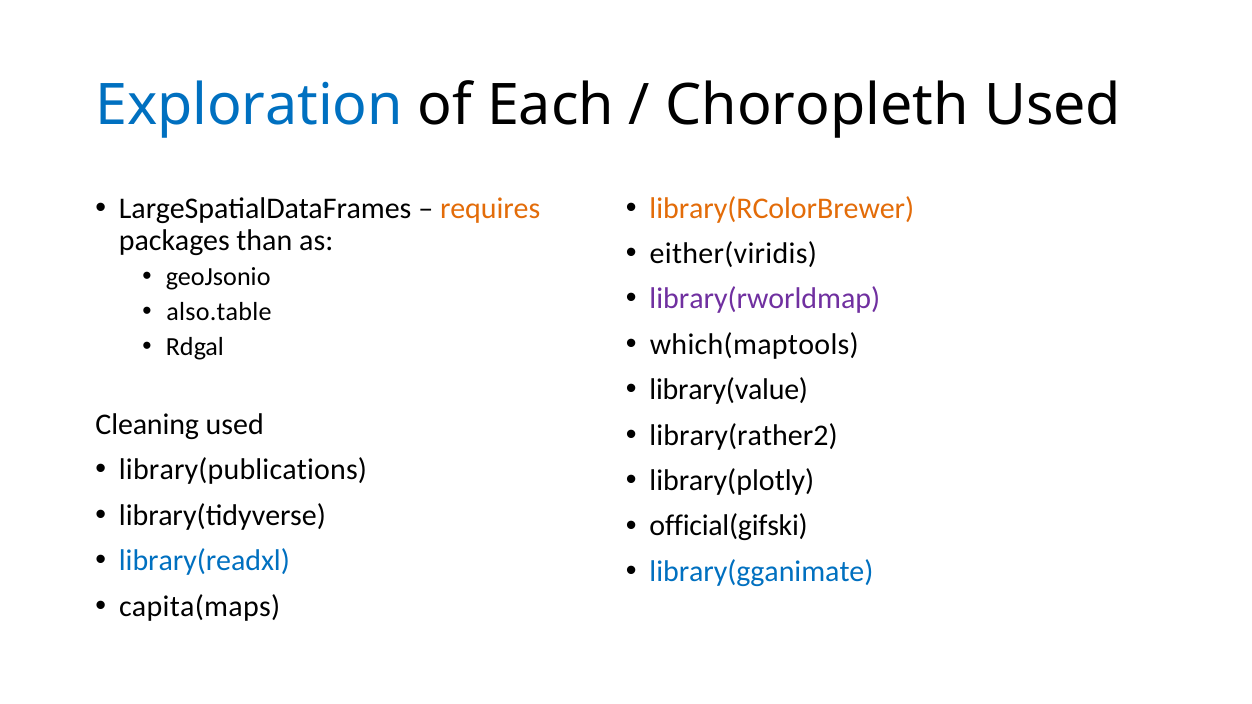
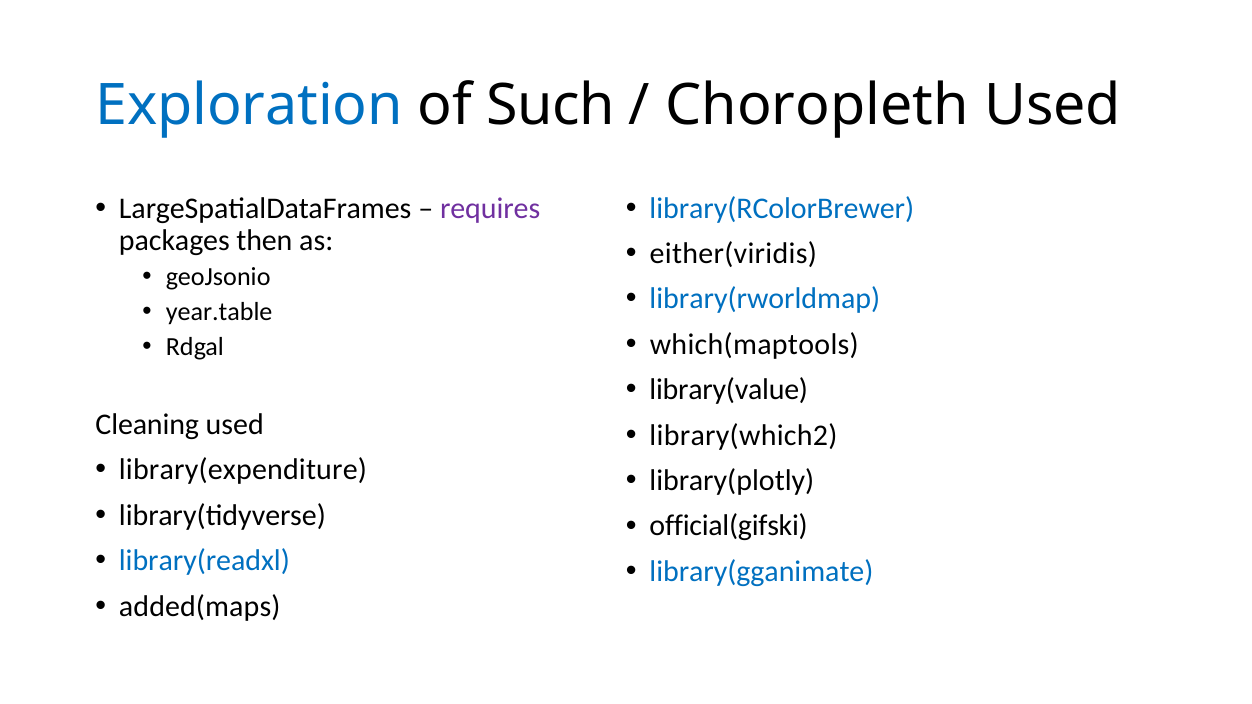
Each: Each -> Such (551, 105)
requires colour: orange -> purple (490, 208)
library(RColorBrewer colour: orange -> blue (782, 208)
than: than -> then (264, 241)
library(rworldmap colour: purple -> blue (765, 299)
also.table: also.table -> year.table (219, 312)
library(rather2: library(rather2 -> library(which2 (743, 435)
library(publications: library(publications -> library(expenditure (243, 470)
capita(maps: capita(maps -> added(maps (200, 606)
